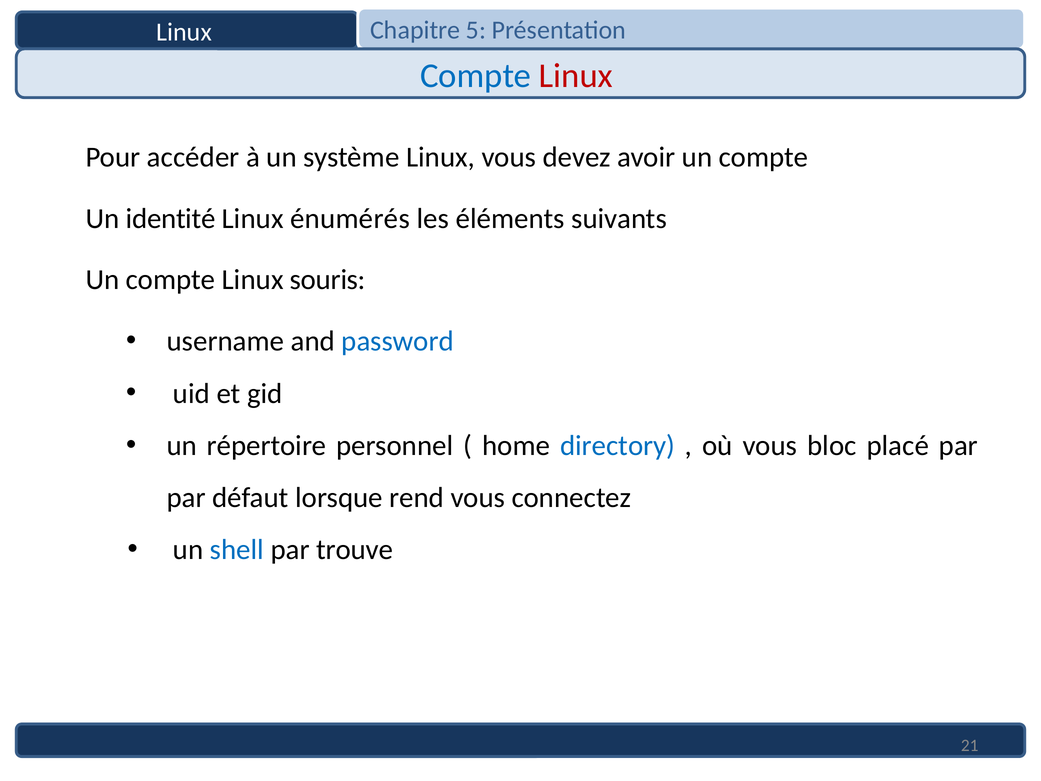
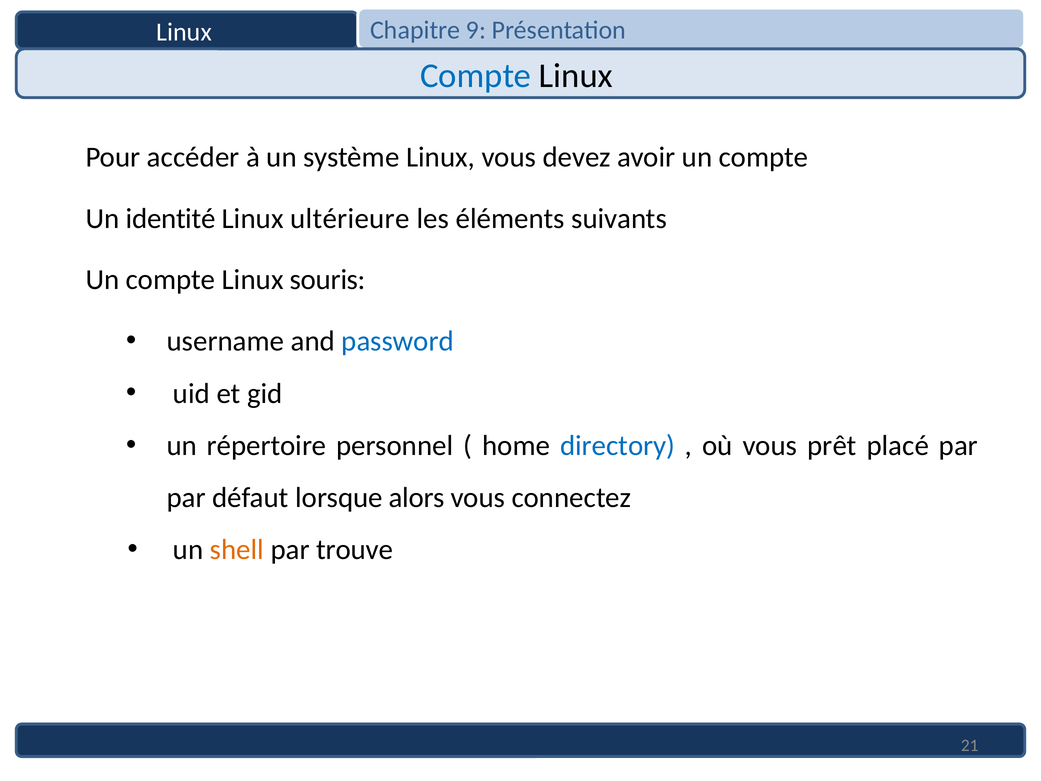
5: 5 -> 9 (476, 30)
Linux colour: red -> black (576, 76)
énumérés: énumérés -> ultérieure (350, 218)
bloc: bloc -> prêt (832, 445)
rend: rend -> alors (417, 498)
shell colour: blue -> orange (237, 550)
